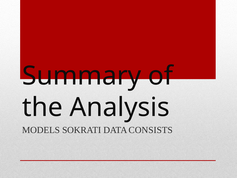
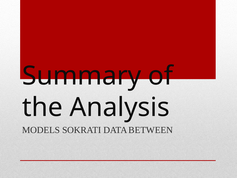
CONSISTS: CONSISTS -> BETWEEN (151, 130)
